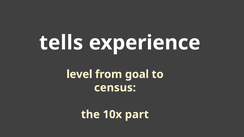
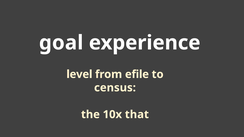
tells: tells -> goal (61, 43)
goal: goal -> efile (137, 74)
part: part -> that (137, 115)
